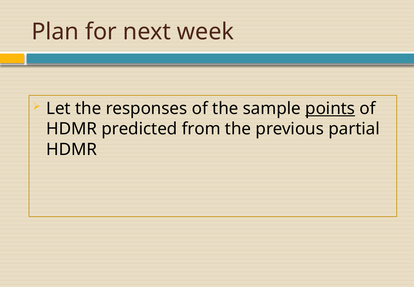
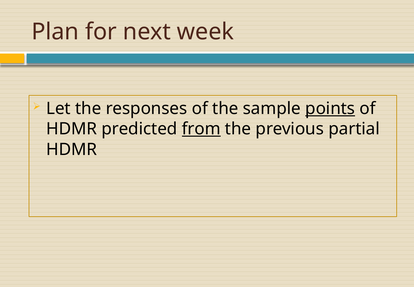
from underline: none -> present (201, 129)
